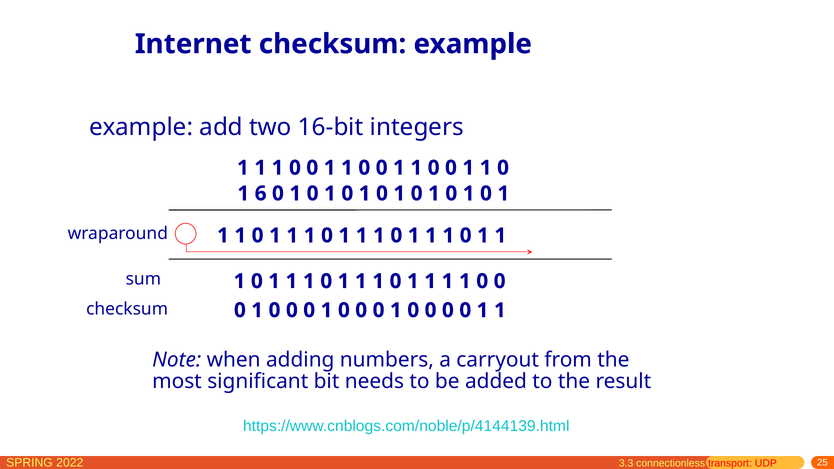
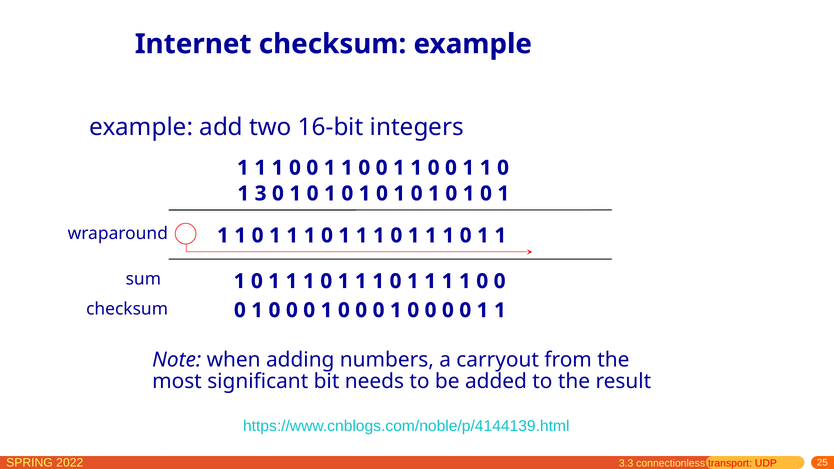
6: 6 -> 3 (261, 194)
